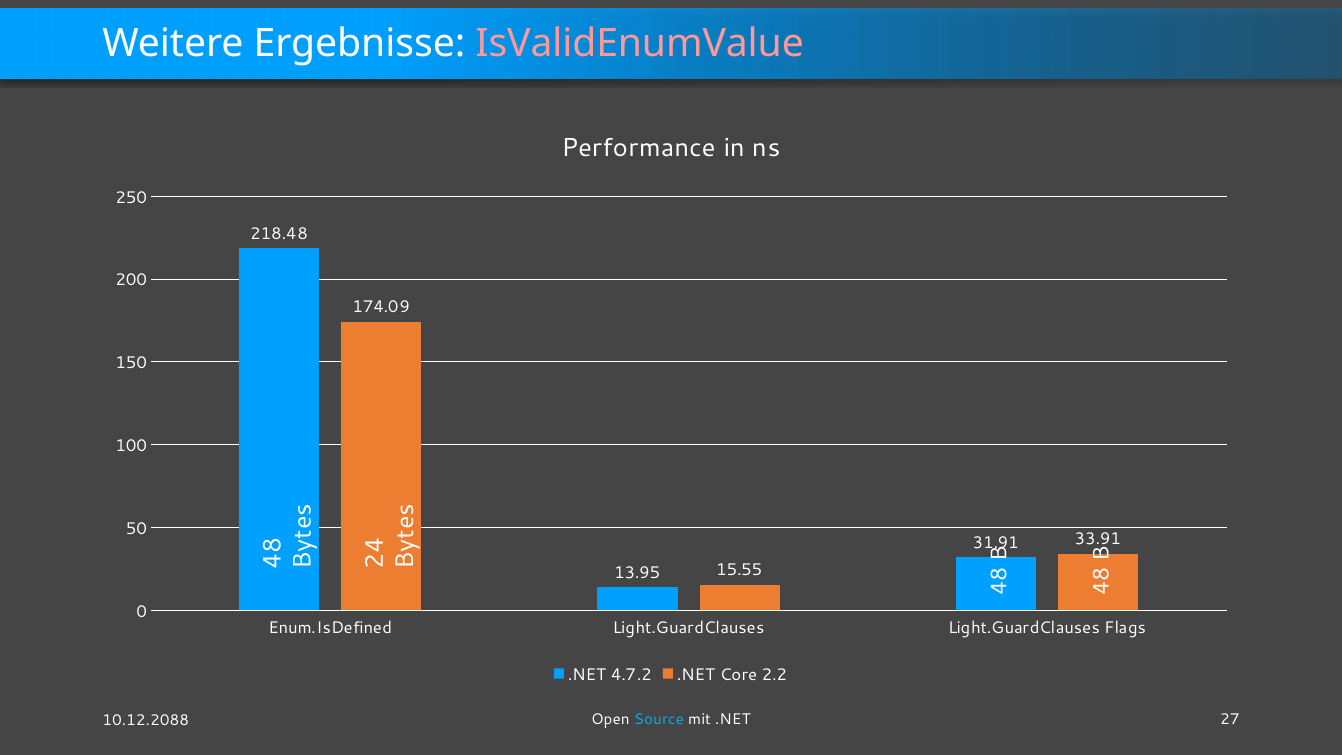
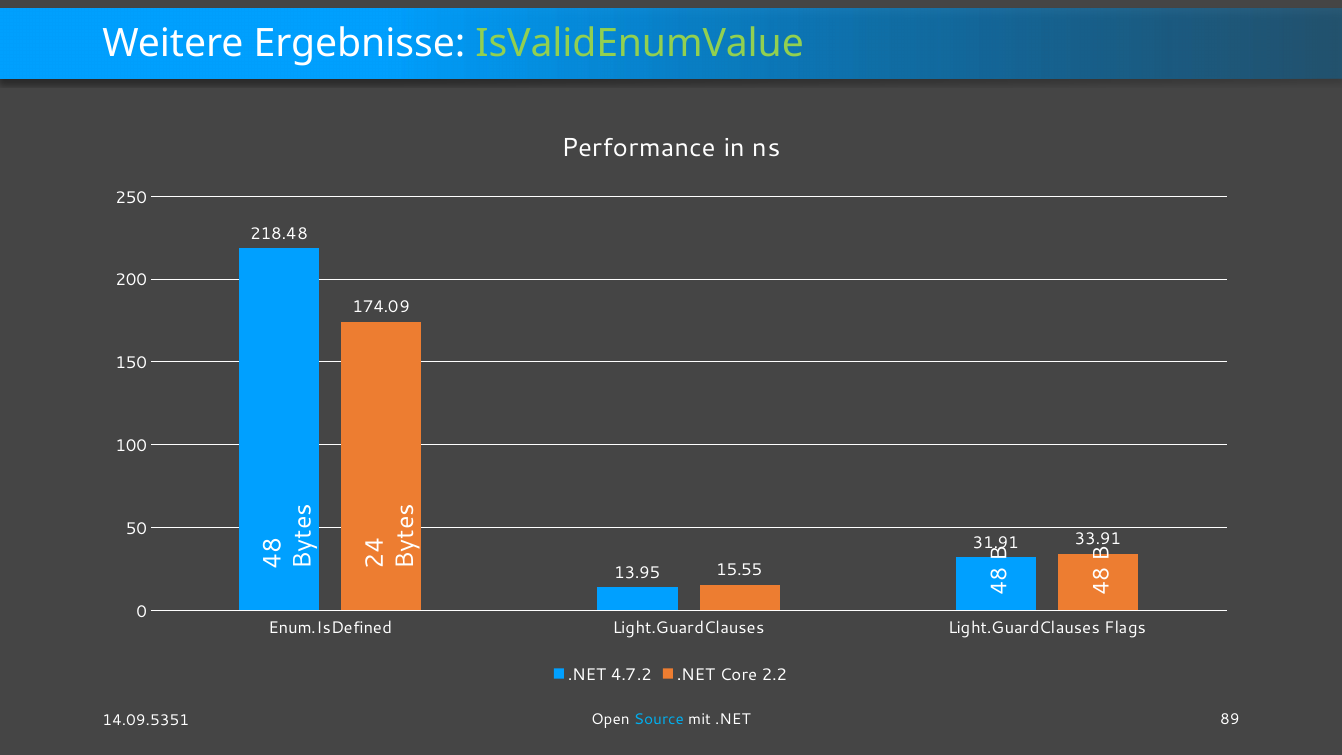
IsValidEnumValue colour: pink -> light green (640, 43)
27: 27 -> 89 (1230, 719)
10.12.2088: 10.12.2088 -> 14.09.5351 (146, 721)
